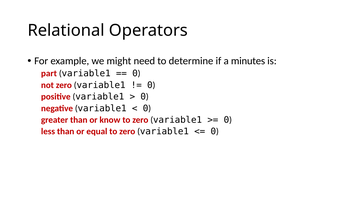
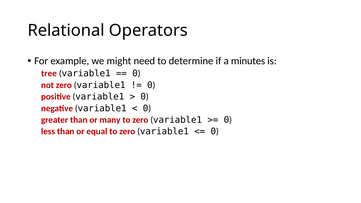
part: part -> tree (49, 73)
know: know -> many (110, 120)
